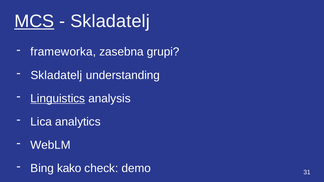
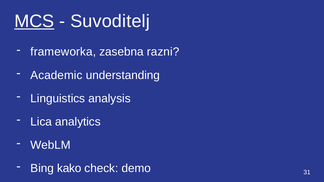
Skladatelj: Skladatelj -> Suvoditelj (110, 21)
grupi: grupi -> razni (163, 52)
Skladatelj: Skladatelj -> Academic (56, 75)
Linguistics underline: present -> none (58, 99)
